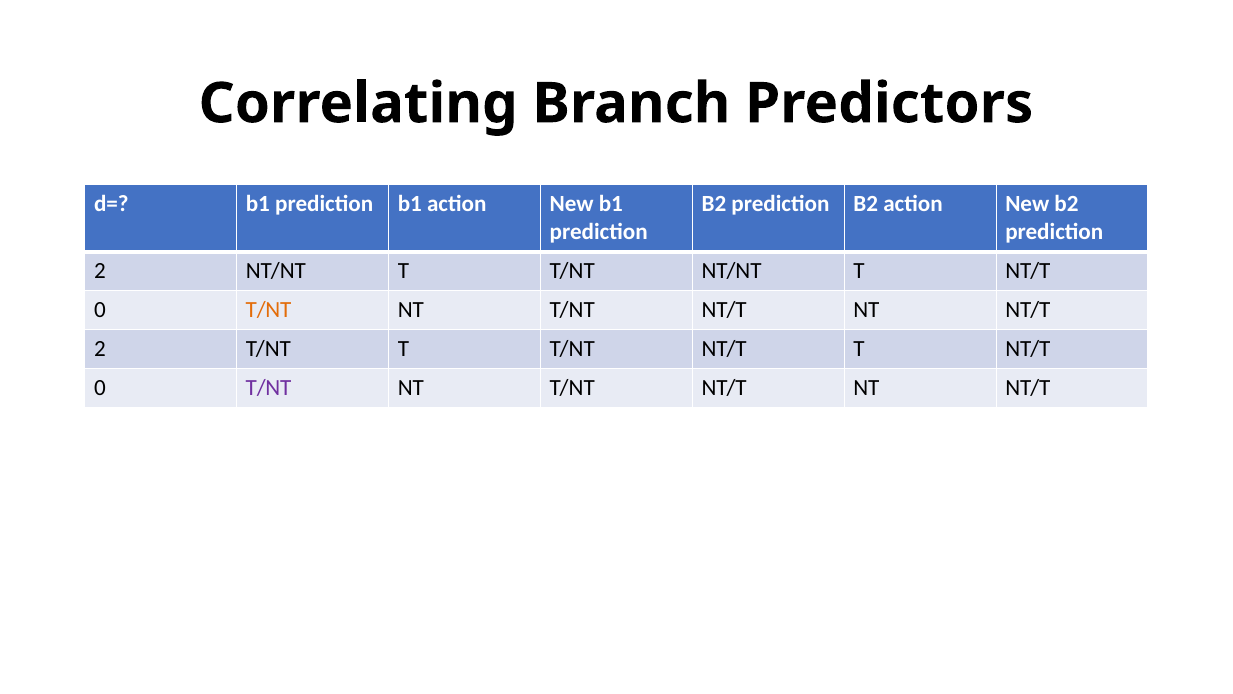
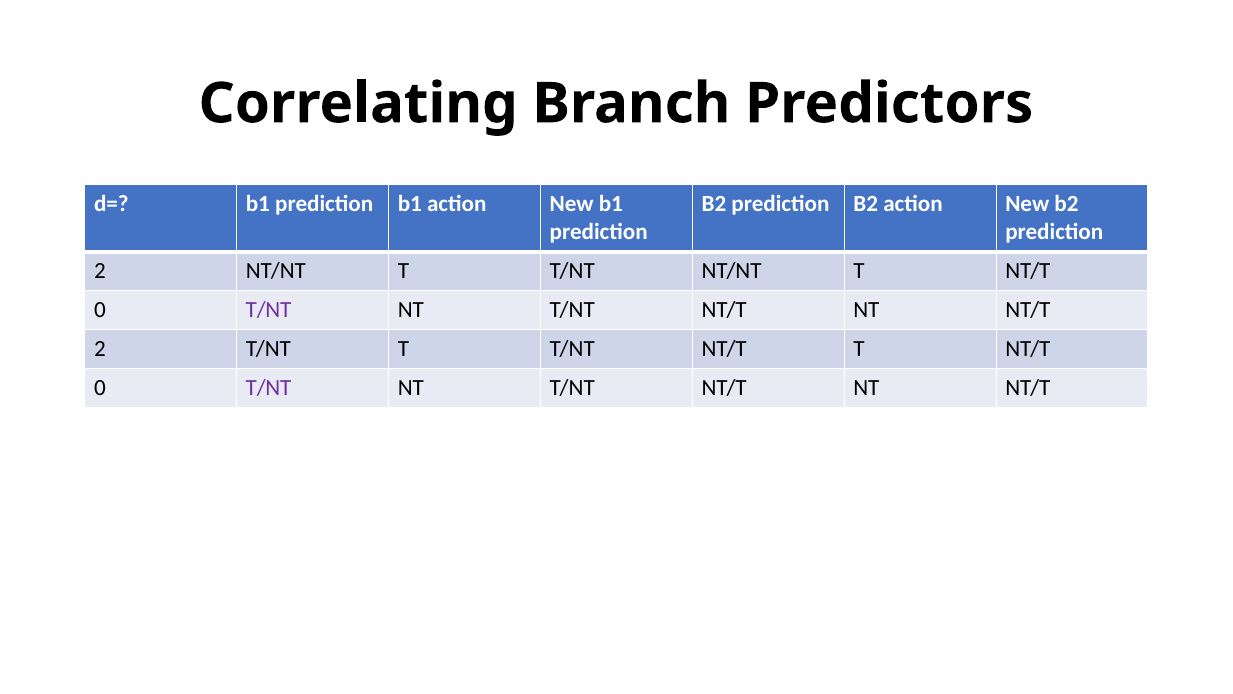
T/NT colour: orange -> purple (269, 310)
